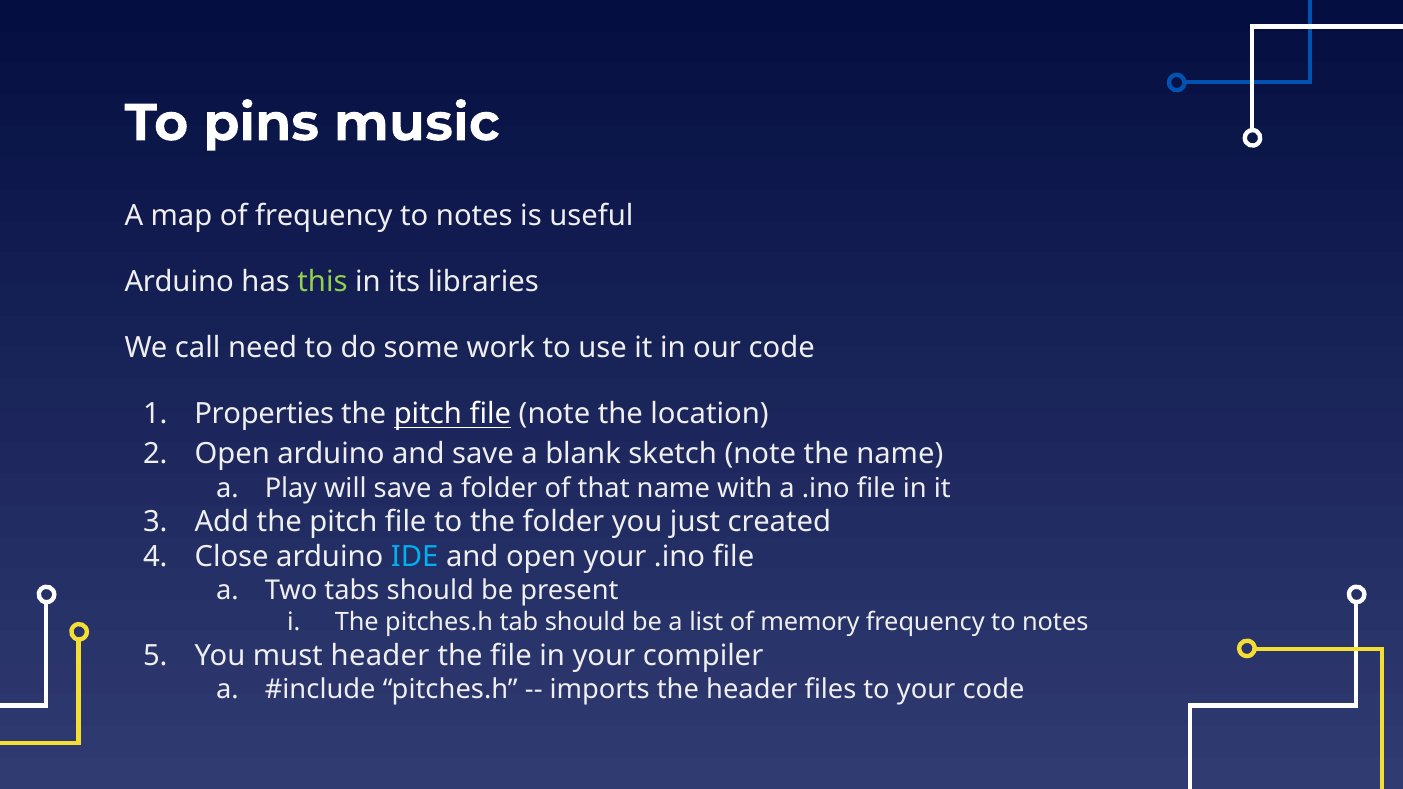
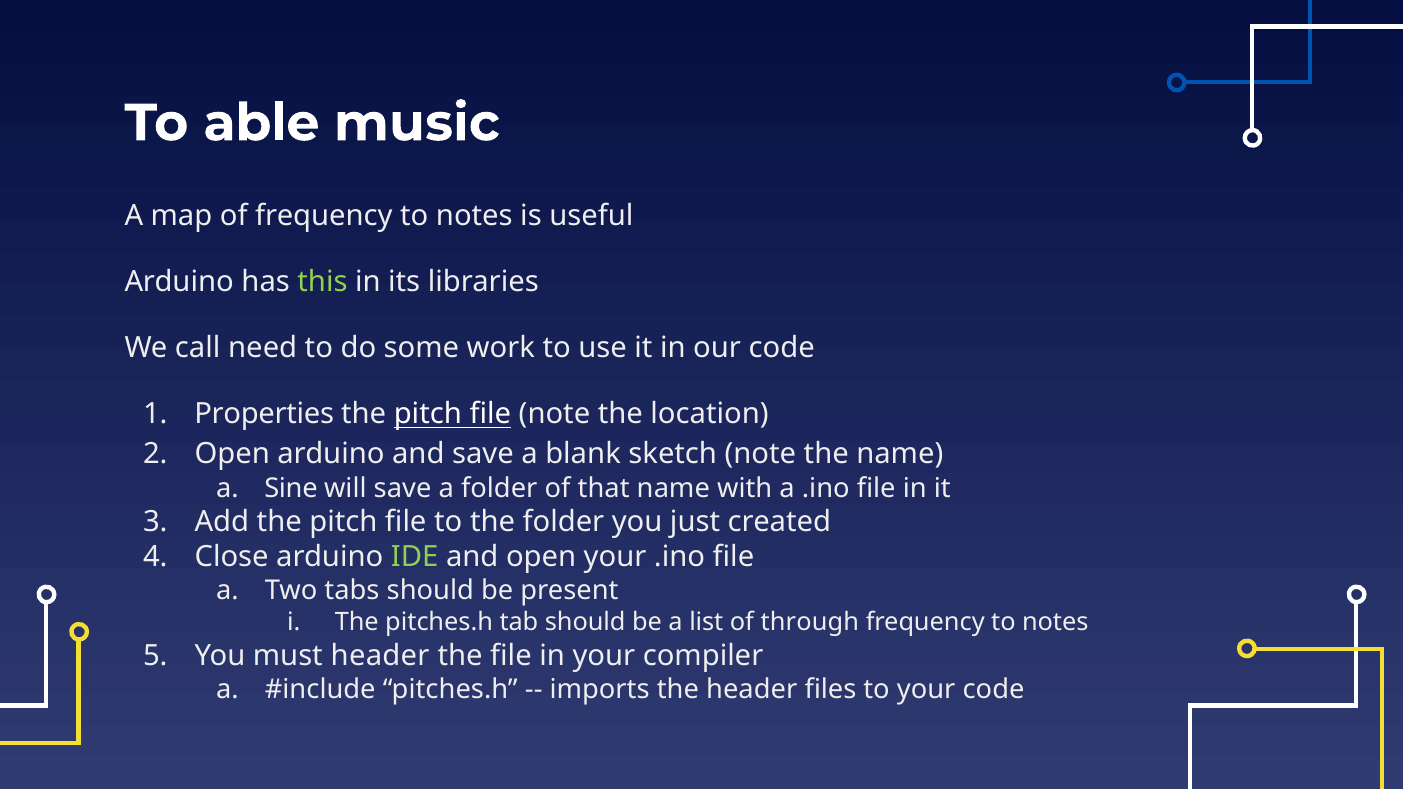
pins: pins -> able (261, 123)
Play: Play -> Sine (291, 488)
IDE colour: light blue -> light green (415, 557)
memory: memory -> through (810, 623)
